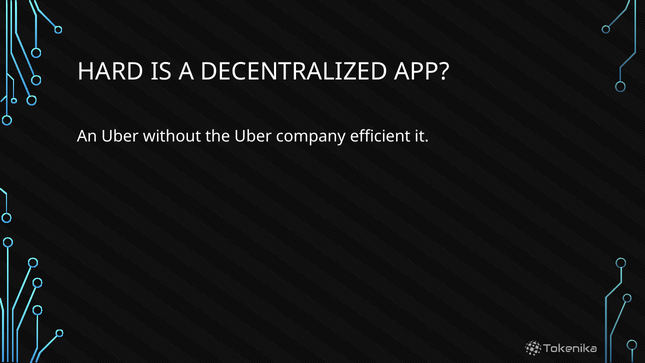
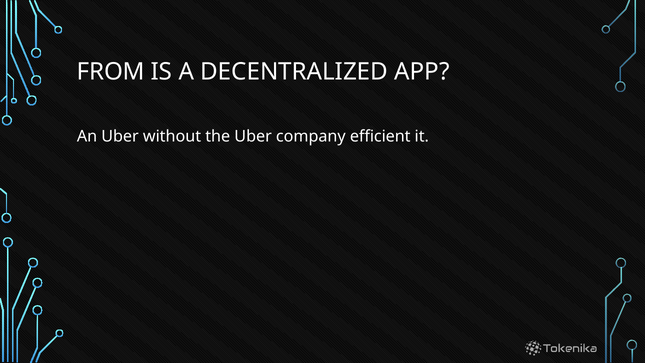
HARD: HARD -> FROM (111, 72)
